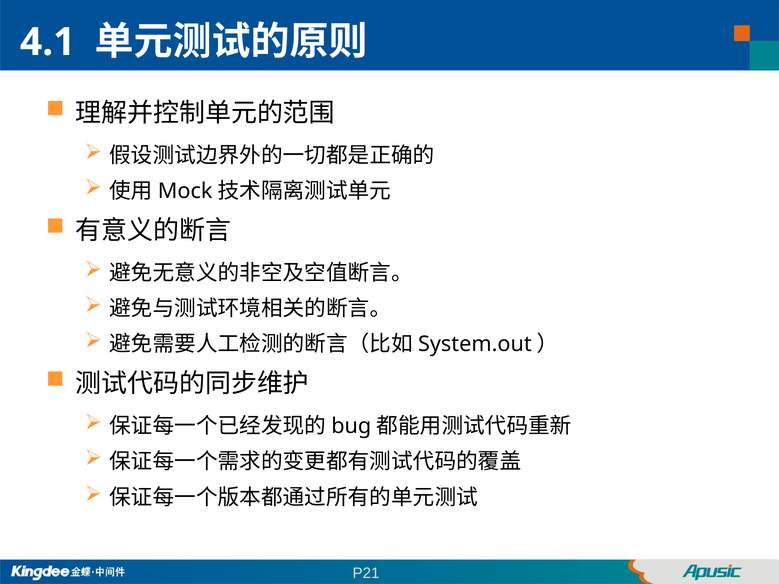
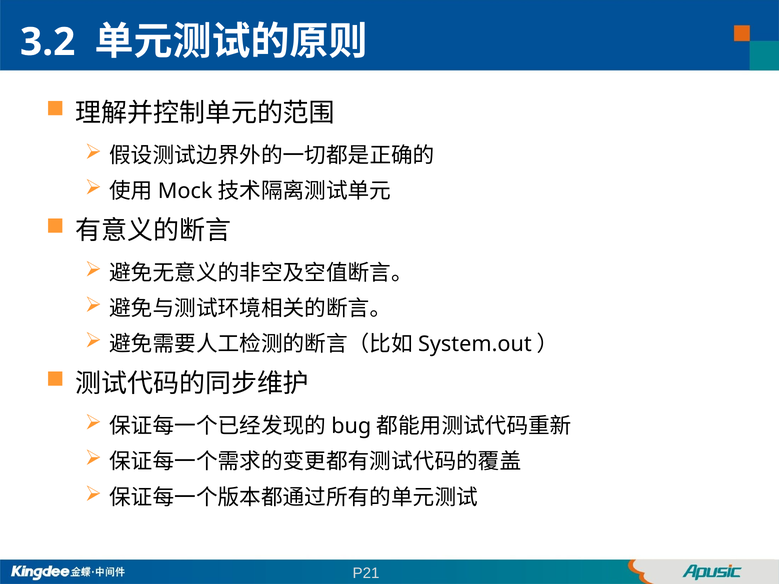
4.1: 4.1 -> 3.2 (48, 42)
